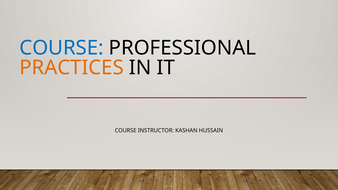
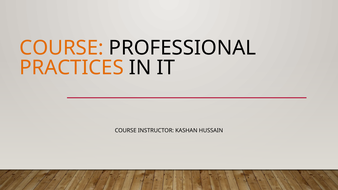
COURSE colour: blue -> orange (61, 48)
